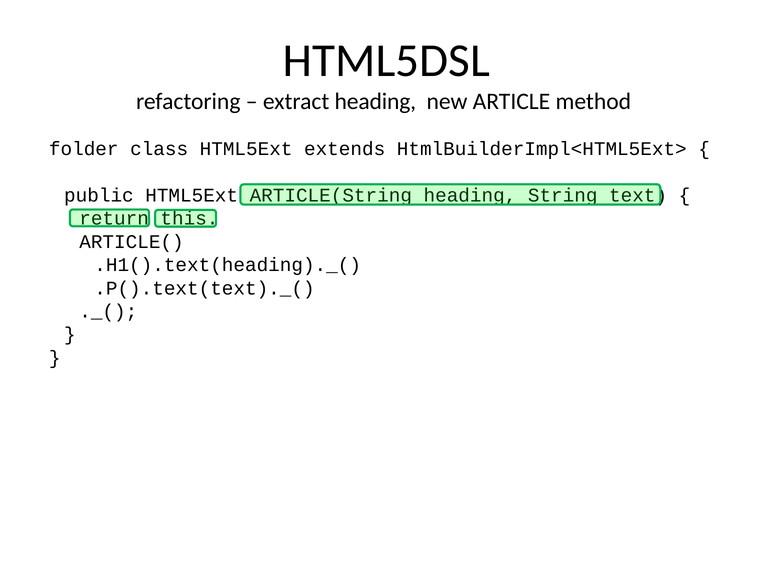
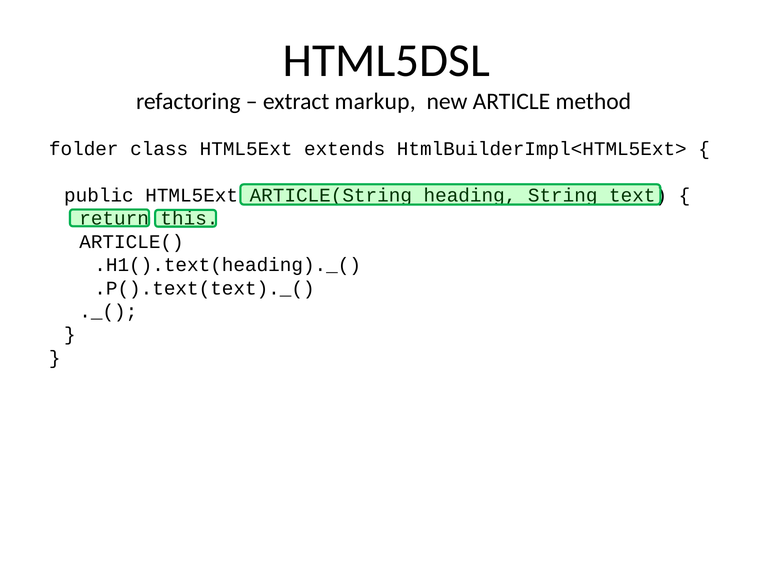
extract heading: heading -> markup (375, 102)
